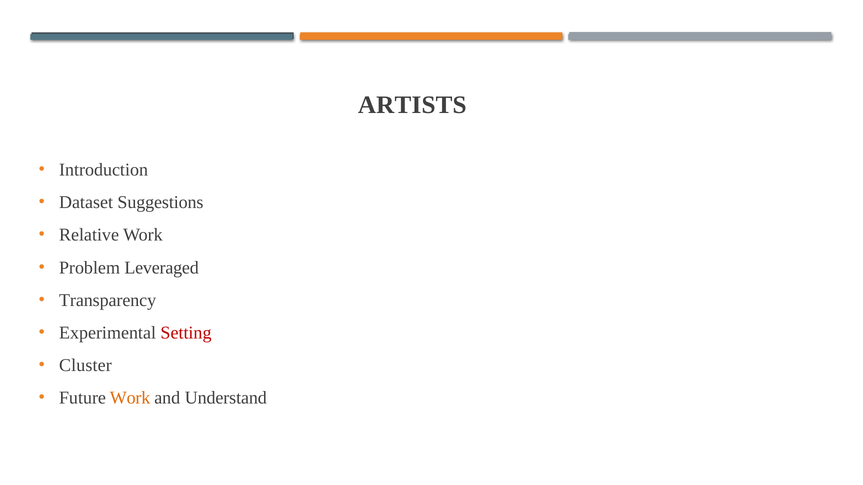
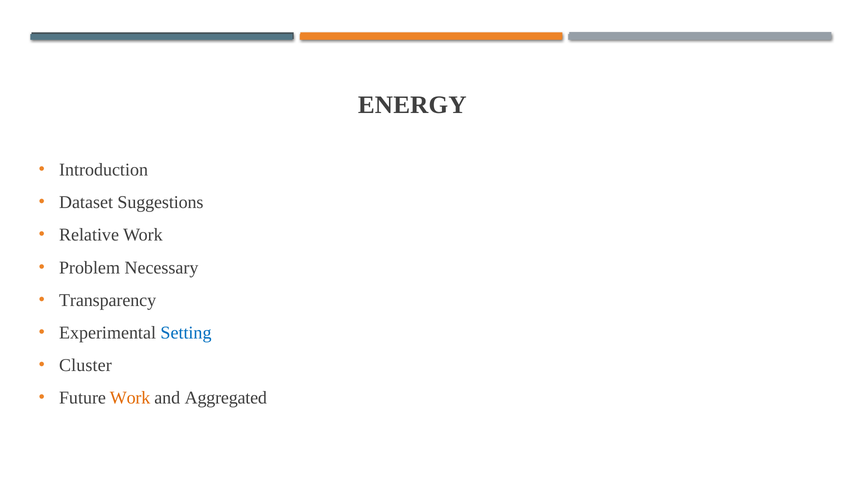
ARTISTS: ARTISTS -> ENERGY (412, 105)
Leveraged: Leveraged -> Necessary (161, 268)
Setting colour: red -> blue (186, 333)
Understand: Understand -> Aggregated (226, 398)
